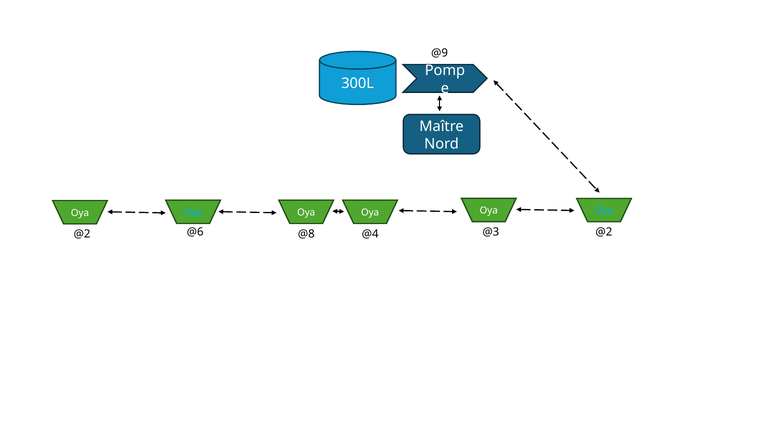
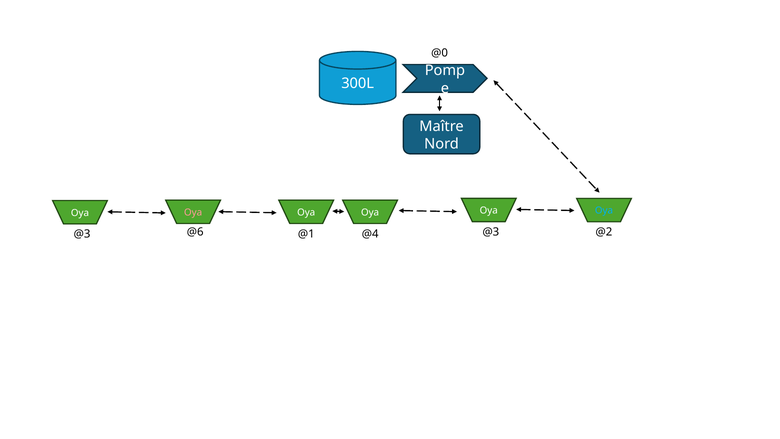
@9: @9 -> @0 (440, 53)
Oya colour: light blue -> pink (193, 212)
@2: @2 -> @3 (82, 234)
@8: @8 -> @1 (306, 234)
